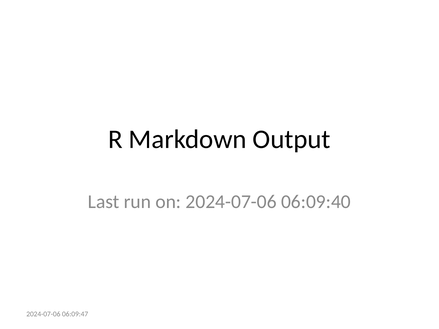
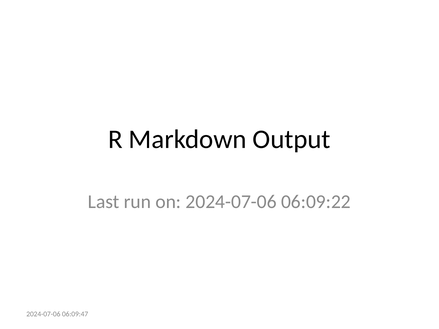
06:09:40: 06:09:40 -> 06:09:22 (316, 202)
